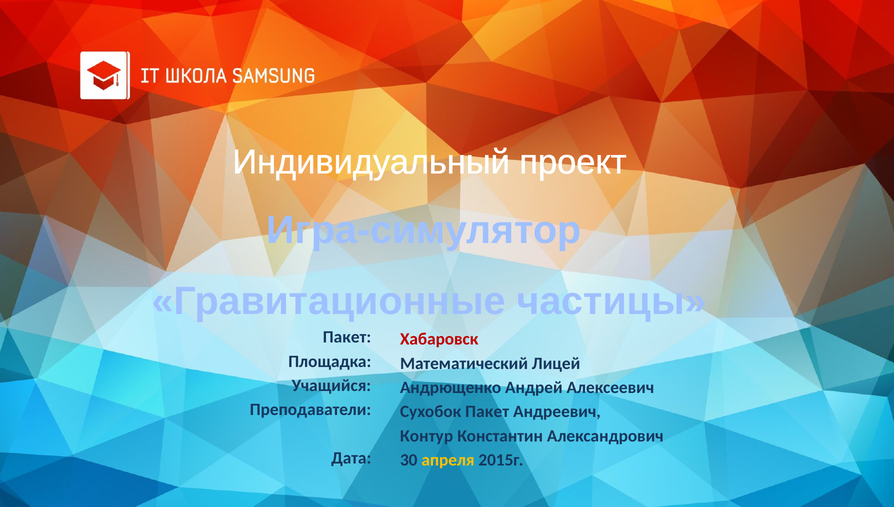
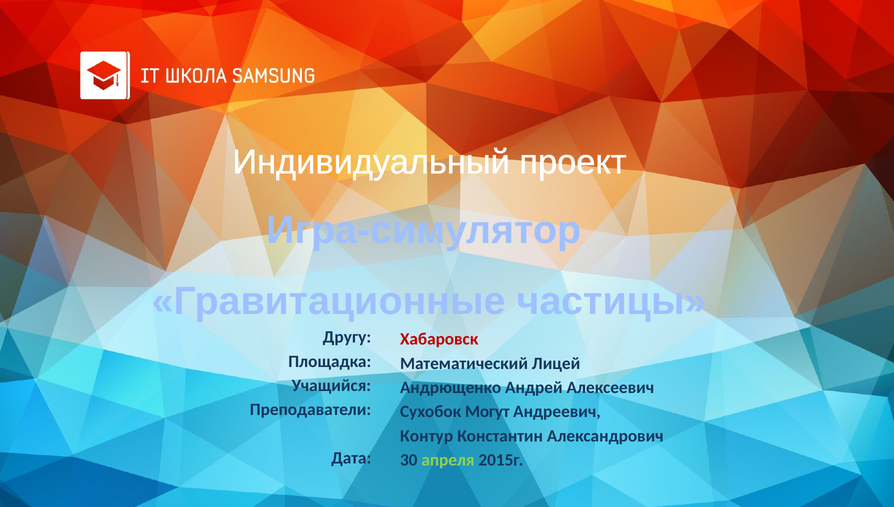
Пакет: Пакет -> Другу (347, 337)
Сухобок Пакет: Пакет -> Могут (487, 412)
апреля colour: yellow -> light green (448, 460)
